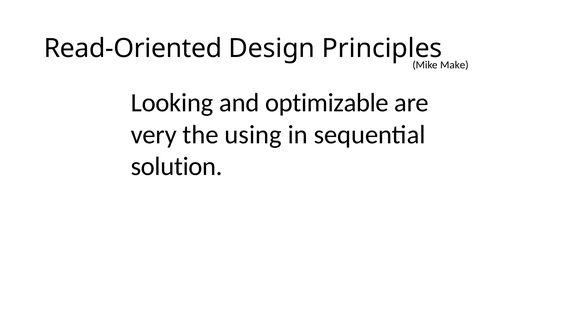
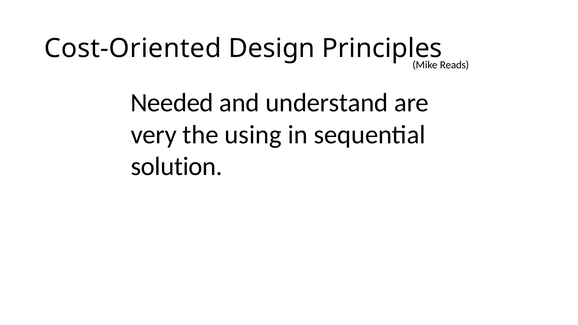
Read-Oriented: Read-Oriented -> Cost-Oriented (133, 49)
Make: Make -> Reads (454, 65)
Looking: Looking -> Needed (172, 103)
optimizable: optimizable -> understand (327, 103)
